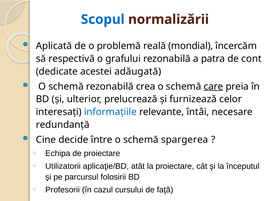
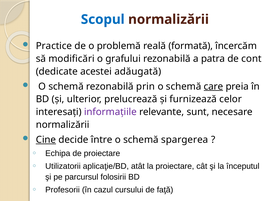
Aplicată: Aplicată -> Practice (54, 46)
mondial: mondial -> formată (191, 46)
respectivă: respectivă -> modificări (72, 59)
crea: crea -> prin (146, 86)
informaţiile colour: blue -> purple (110, 112)
întâi: întâi -> sunt (198, 112)
redundanţă: redundanţă -> normalizării (63, 125)
Cine underline: none -> present (46, 140)
